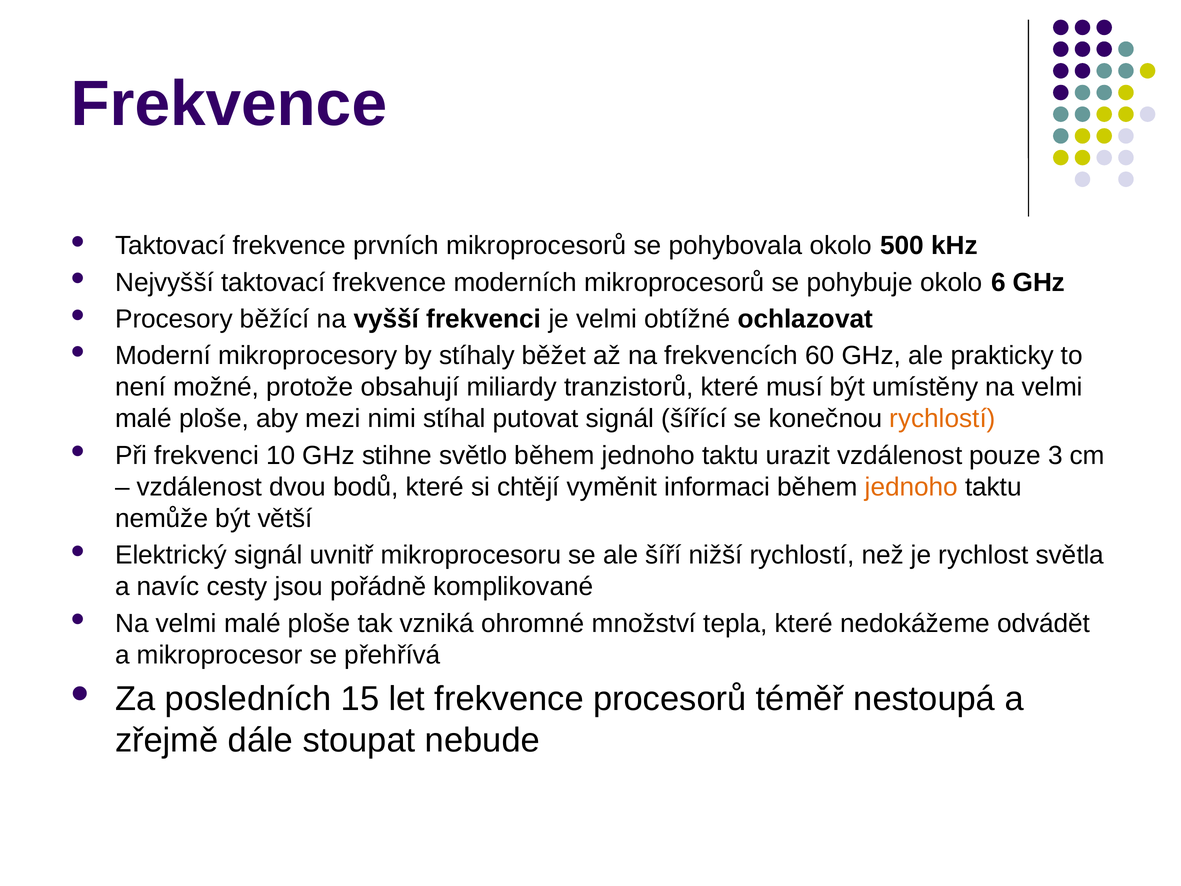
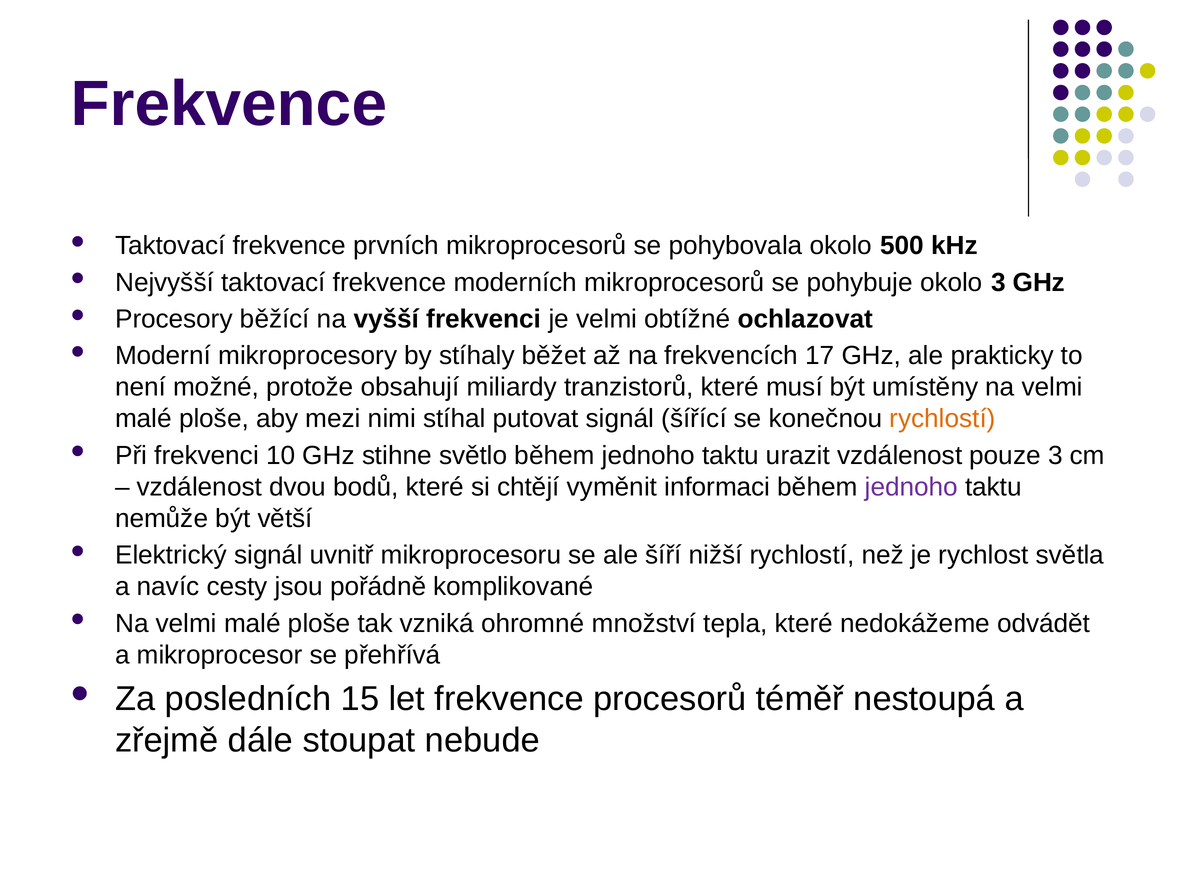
okolo 6: 6 -> 3 (998, 282)
60: 60 -> 17 (820, 356)
jednoho colour: orange -> purple (911, 487)
